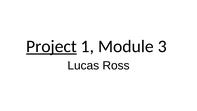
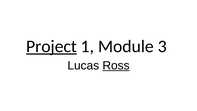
Ross underline: none -> present (116, 65)
